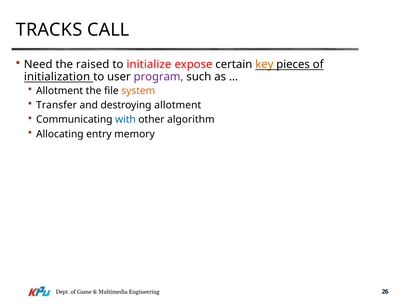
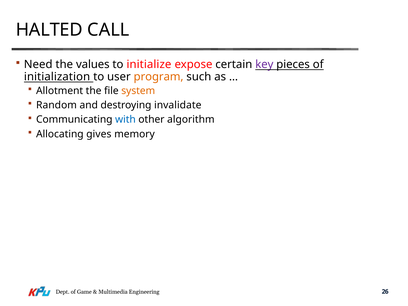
TRACKS: TRACKS -> HALTED (49, 30)
raised: raised -> values (93, 65)
key colour: orange -> purple (264, 65)
program colour: purple -> orange (159, 77)
Transfer: Transfer -> Random (57, 105)
destroying allotment: allotment -> invalidate (178, 105)
entry: entry -> gives (99, 134)
